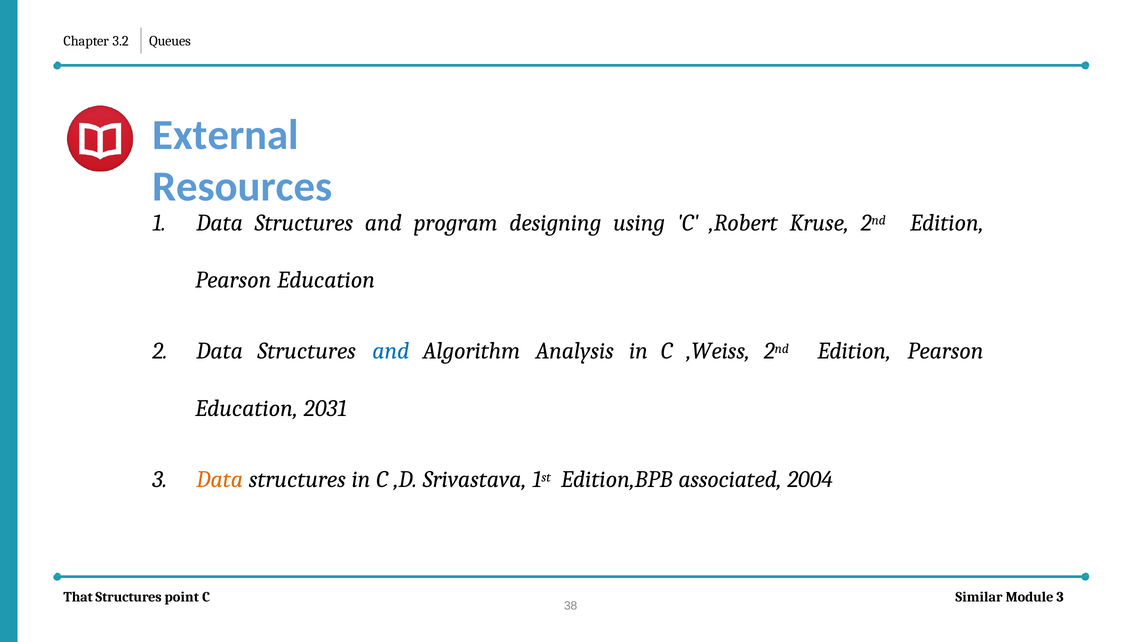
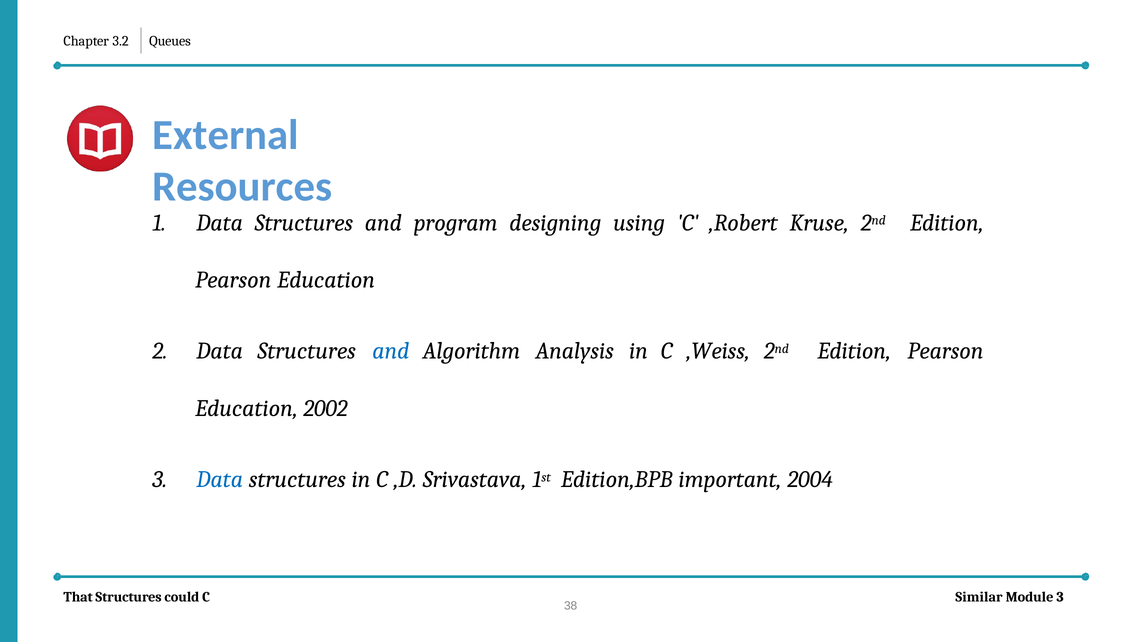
2031: 2031 -> 2002 (325, 408)
Data colour: orange -> blue (220, 480)
associated: associated -> important (730, 480)
point: point -> could (182, 597)
